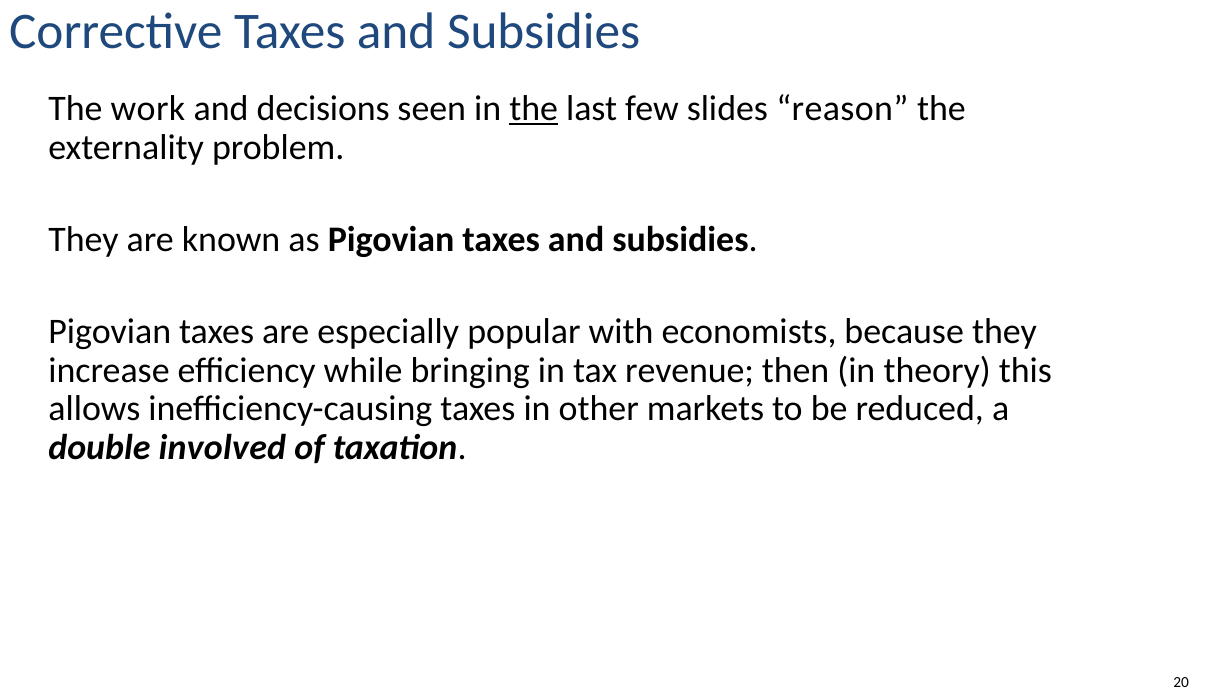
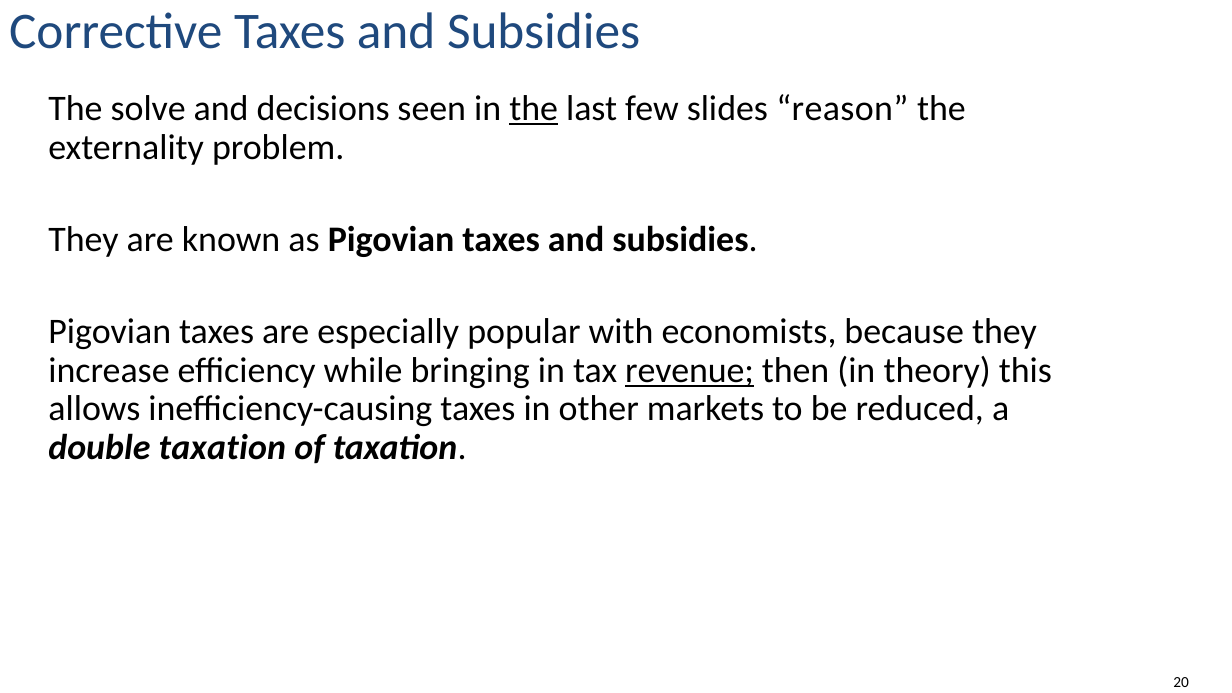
work: work -> solve (148, 109)
revenue underline: none -> present (690, 370)
double involved: involved -> taxation (222, 448)
